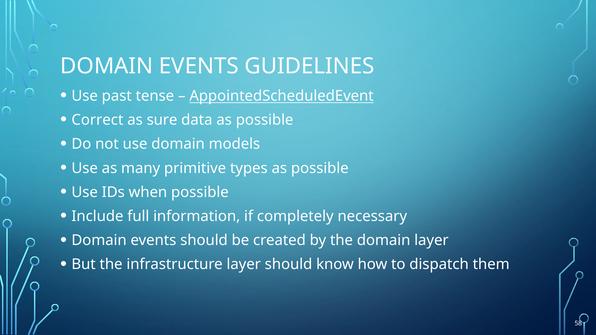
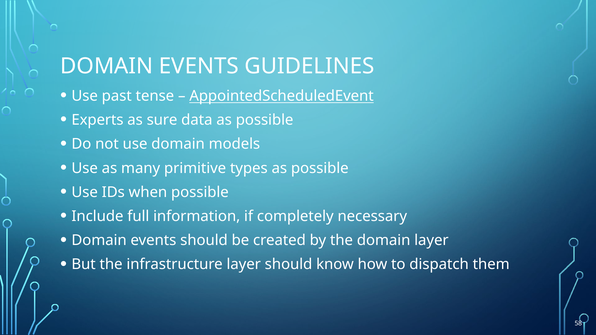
Correct: Correct -> Experts (97, 120)
